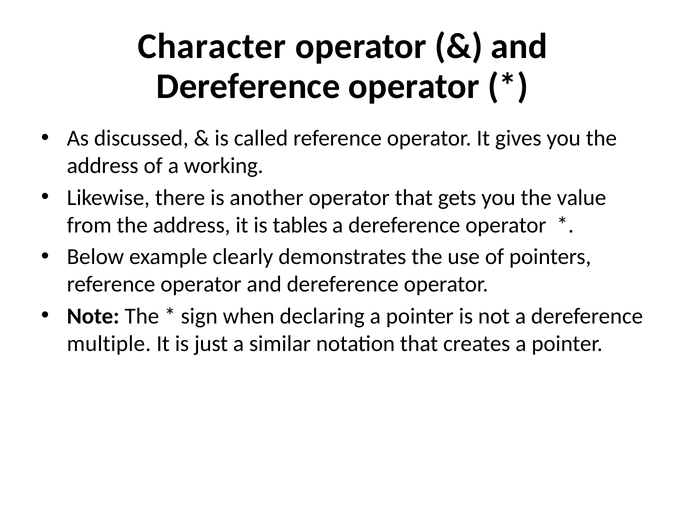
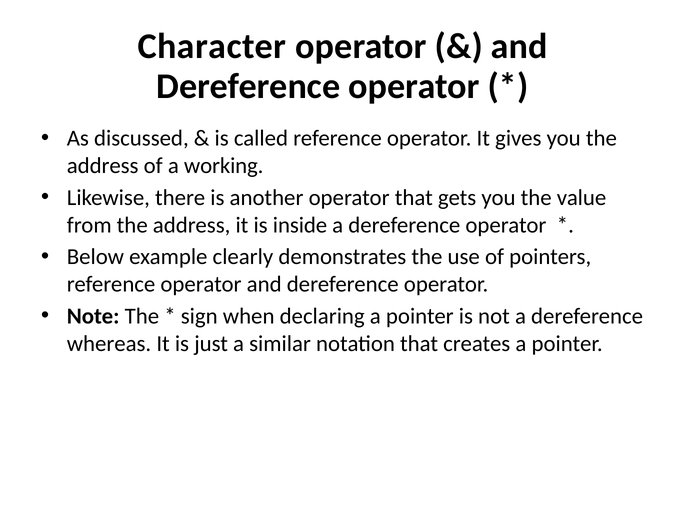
tables: tables -> inside (300, 225)
multiple: multiple -> whereas (109, 344)
